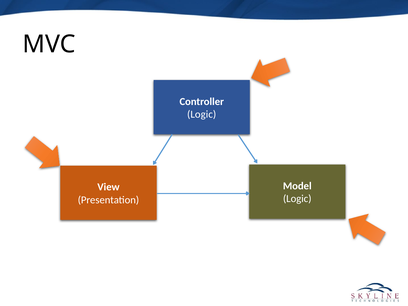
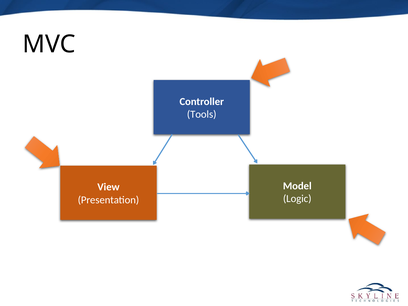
Logic: Logic -> Tools (202, 114)
